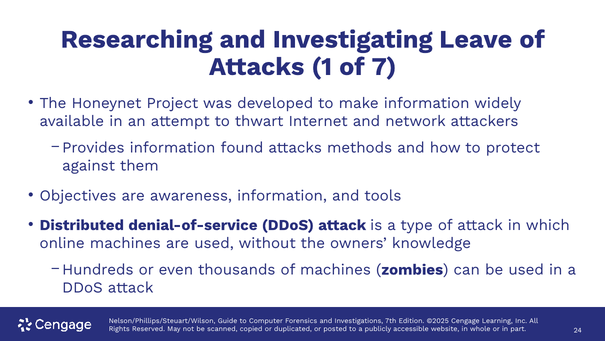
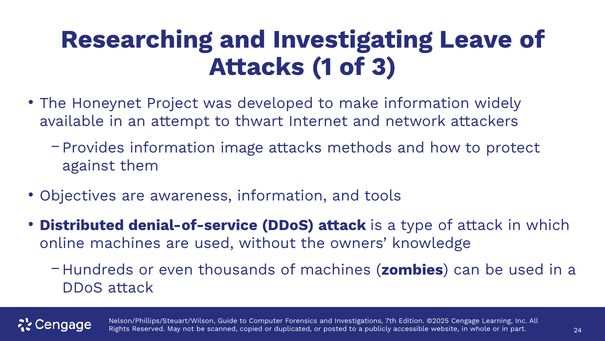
7: 7 -> 3 (384, 66)
found: found -> image (242, 147)
